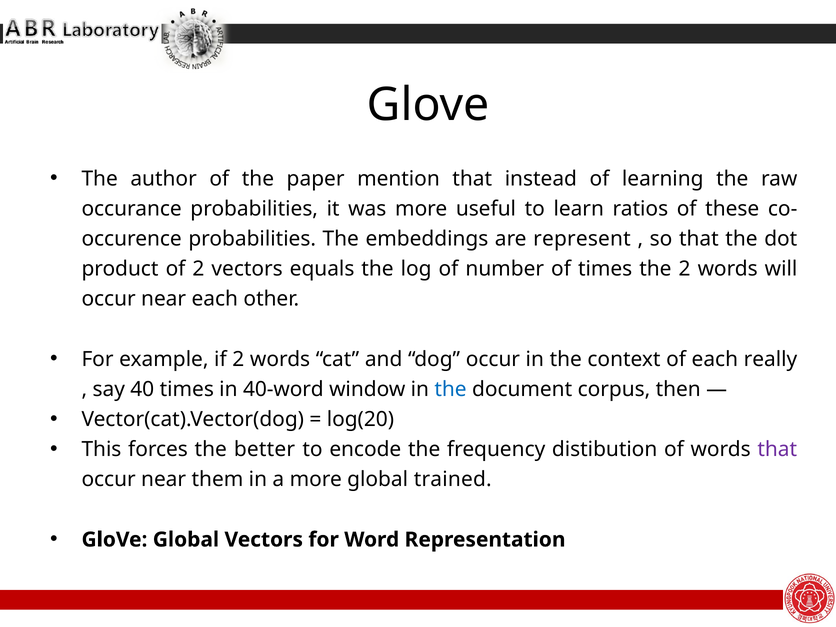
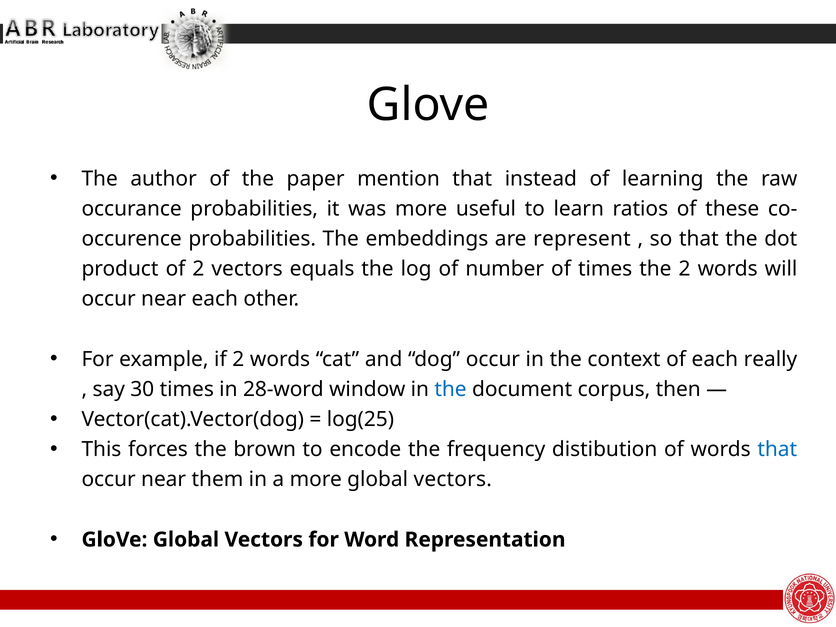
40: 40 -> 30 (142, 389)
40-word: 40-word -> 28-word (283, 389)
log(20: log(20 -> log(25 (360, 419)
better: better -> brown (265, 449)
that colour: purple -> blue (777, 449)
more global trained: trained -> vectors (453, 479)
